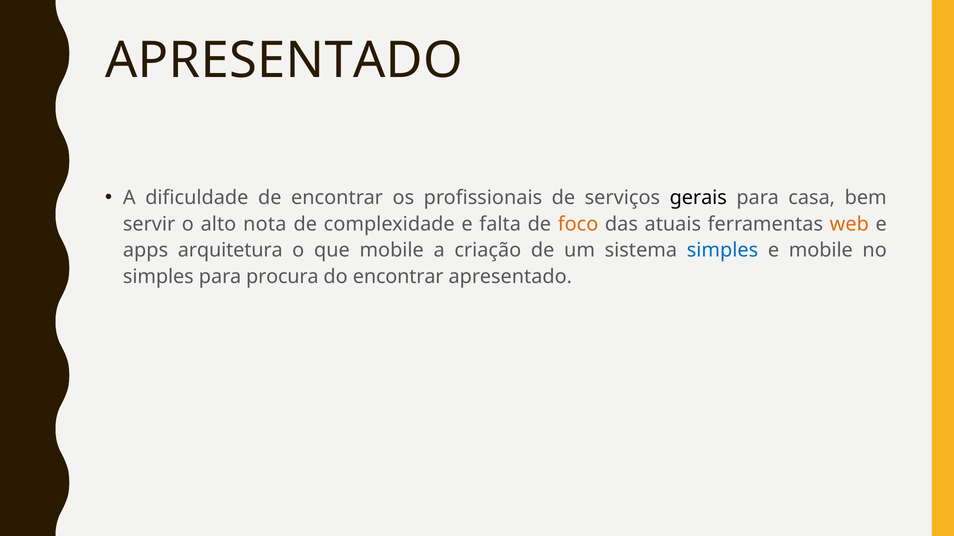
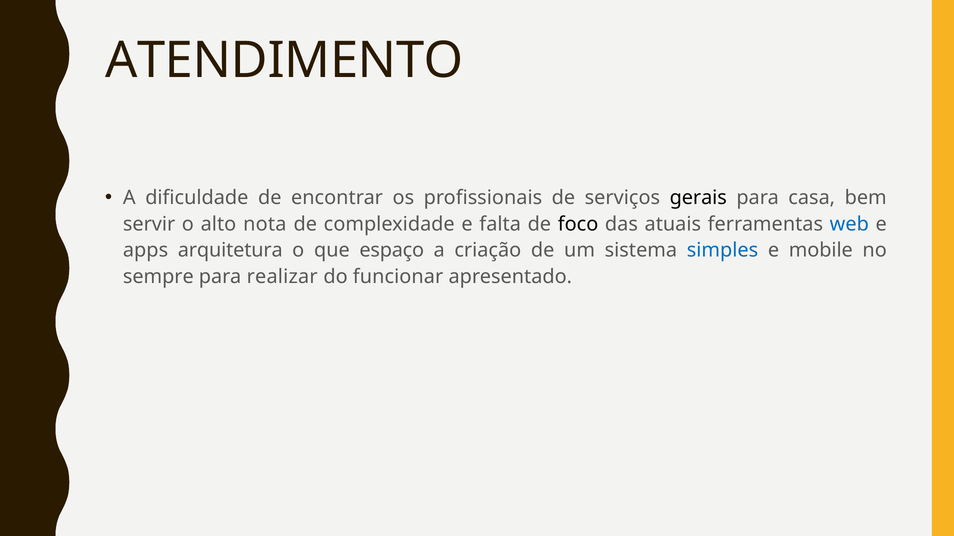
APRESENTADO: APRESENTADO -> ATENDIMENTO (284, 61)
foco colour: orange -> black (578, 224)
web colour: orange -> blue (849, 224)
que mobile: mobile -> espaço (392, 251)
simples: simples -> sempre (158, 277)
procura: procura -> realizar (282, 277)
do encontrar: encontrar -> funcionar (398, 277)
